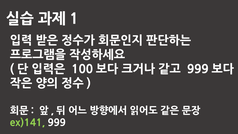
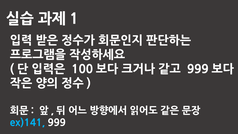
ex)141 colour: light green -> light blue (27, 123)
